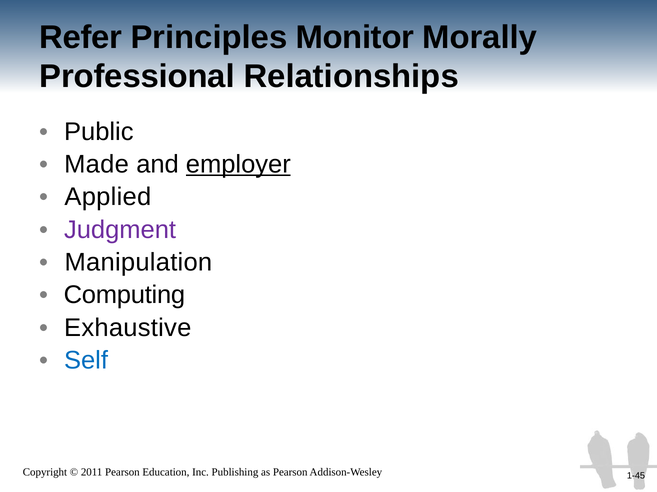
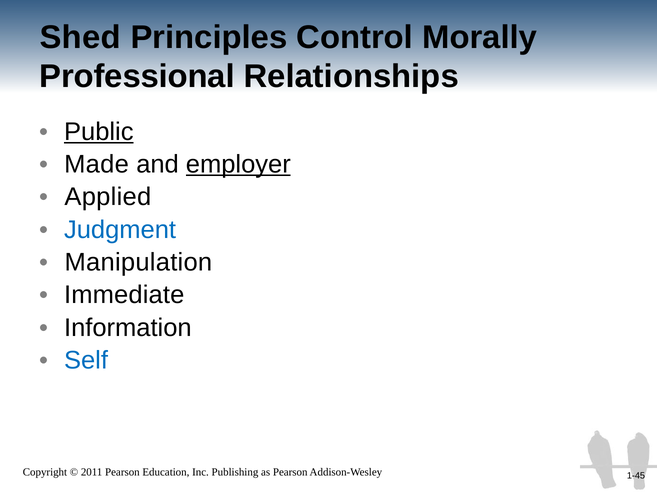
Refer: Refer -> Shed (80, 37)
Monitor: Monitor -> Control (355, 37)
Public underline: none -> present (99, 132)
Judgment colour: purple -> blue (120, 230)
Computing: Computing -> Immediate (124, 296)
Exhaustive: Exhaustive -> Information (128, 328)
